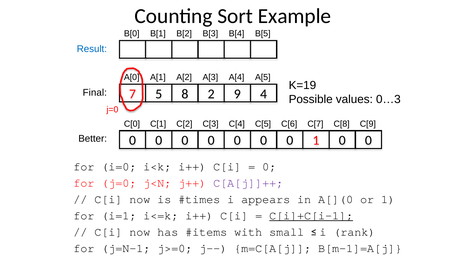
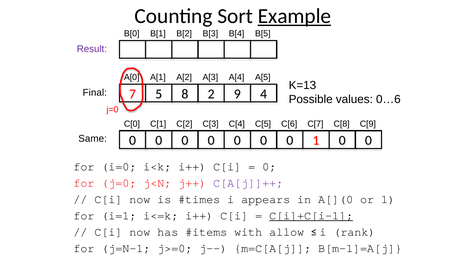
Example underline: none -> present (294, 16)
Result colour: blue -> purple (92, 49)
K=19: K=19 -> K=13 (302, 85)
0…3: 0…3 -> 0…6 (388, 99)
Better: Better -> Same (93, 139)
small: small -> allow (287, 232)
